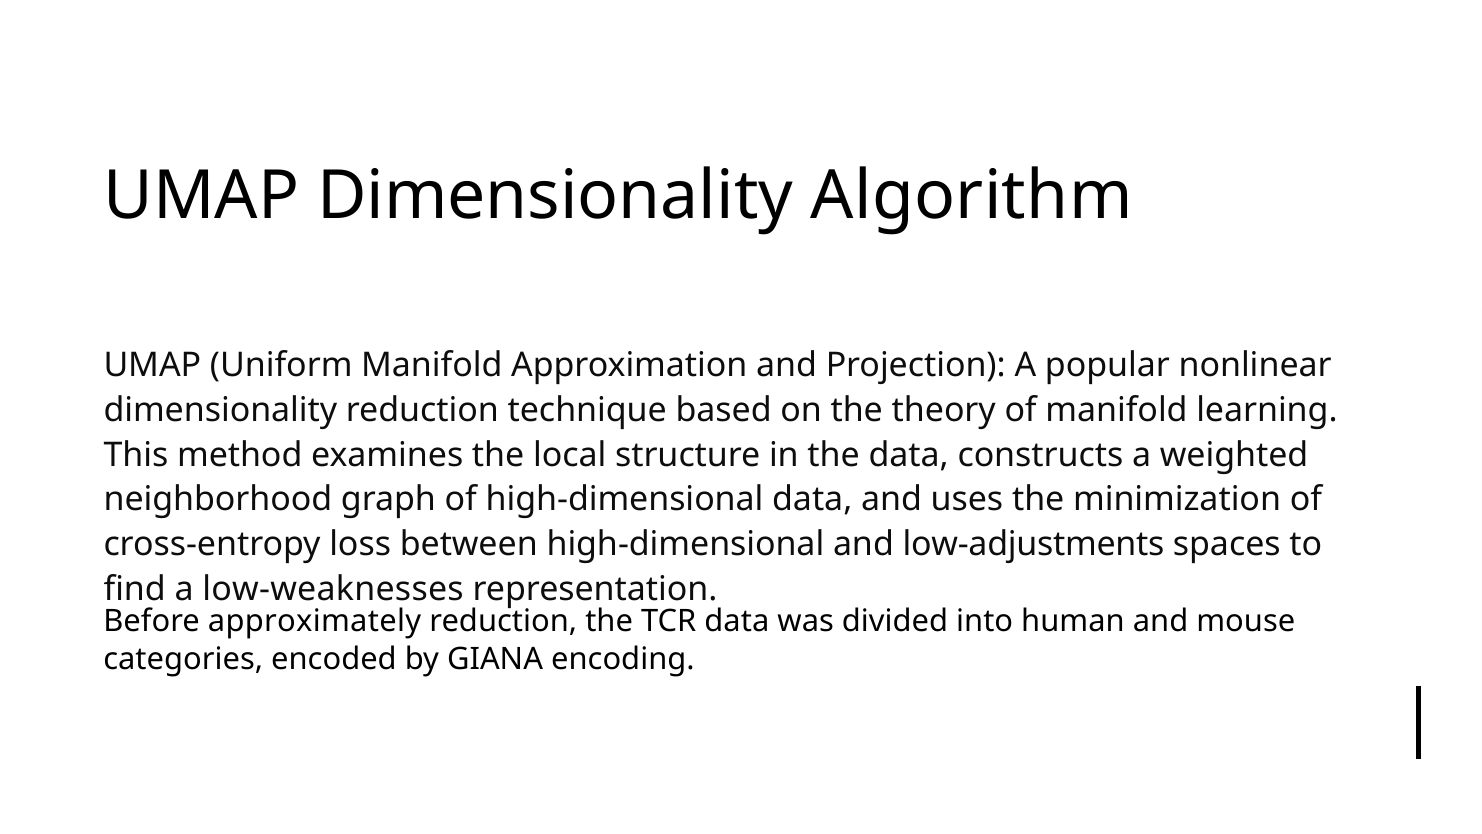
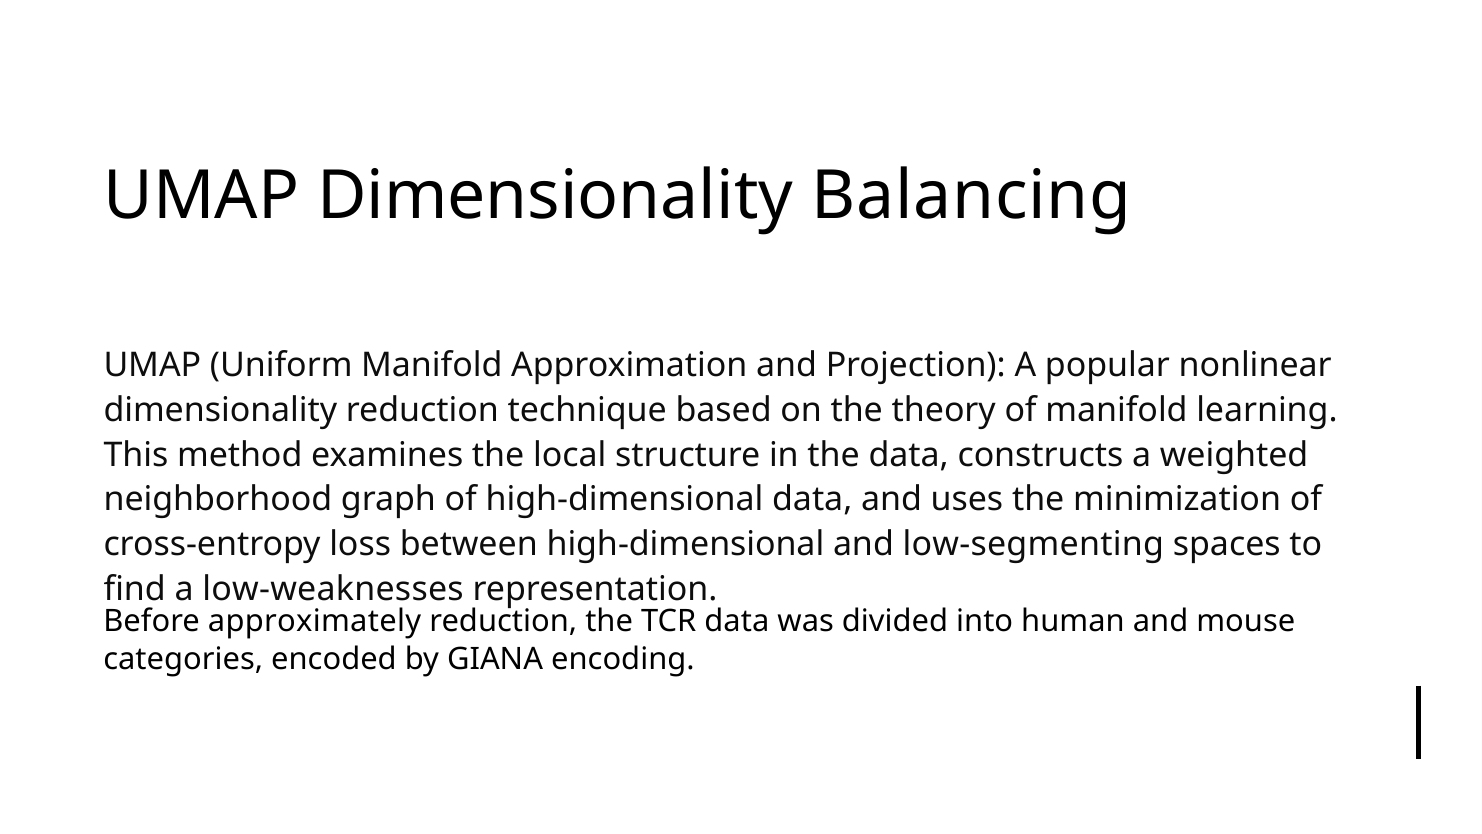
Algorithm: Algorithm -> Balancing (971, 196)
low-adjustments: low-adjustments -> low-segmenting (1033, 544)
